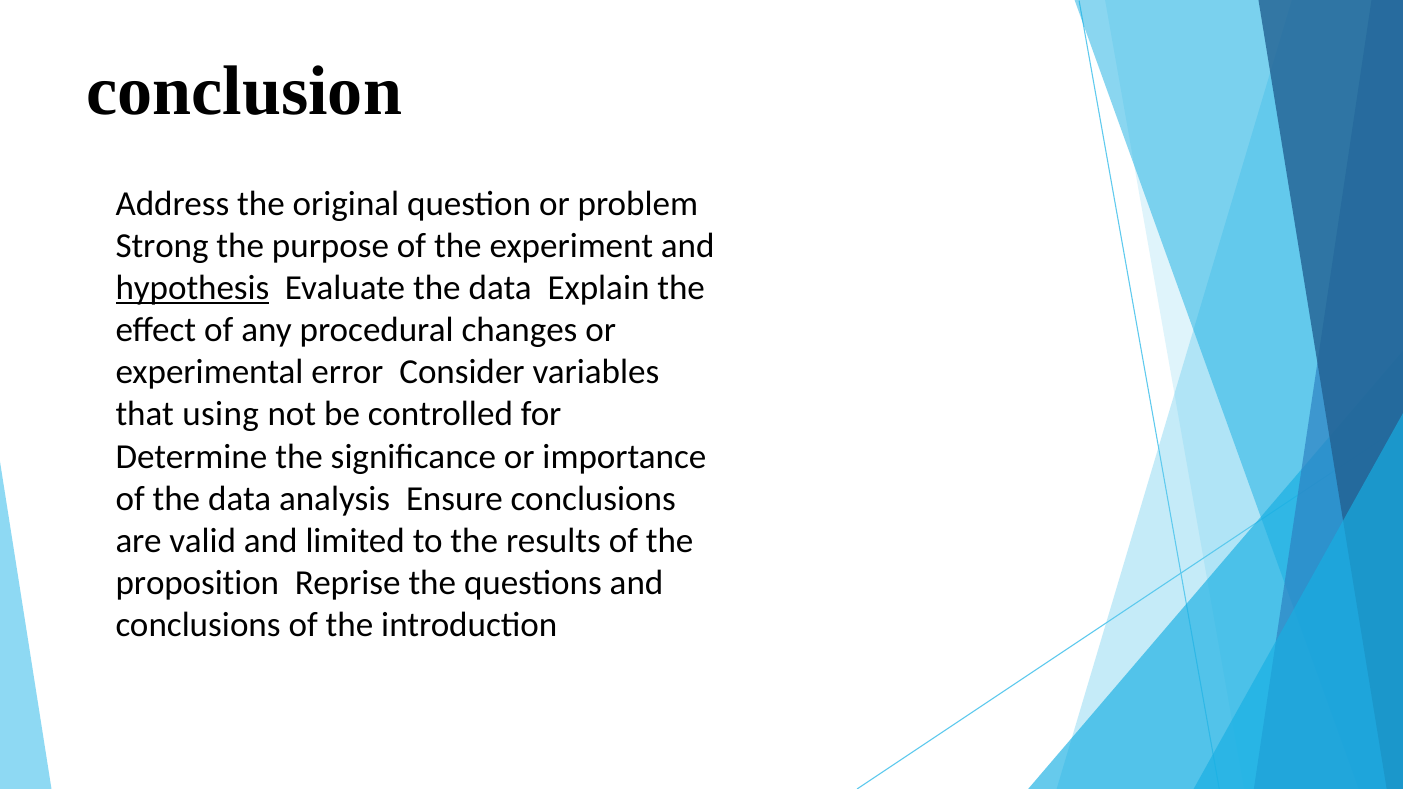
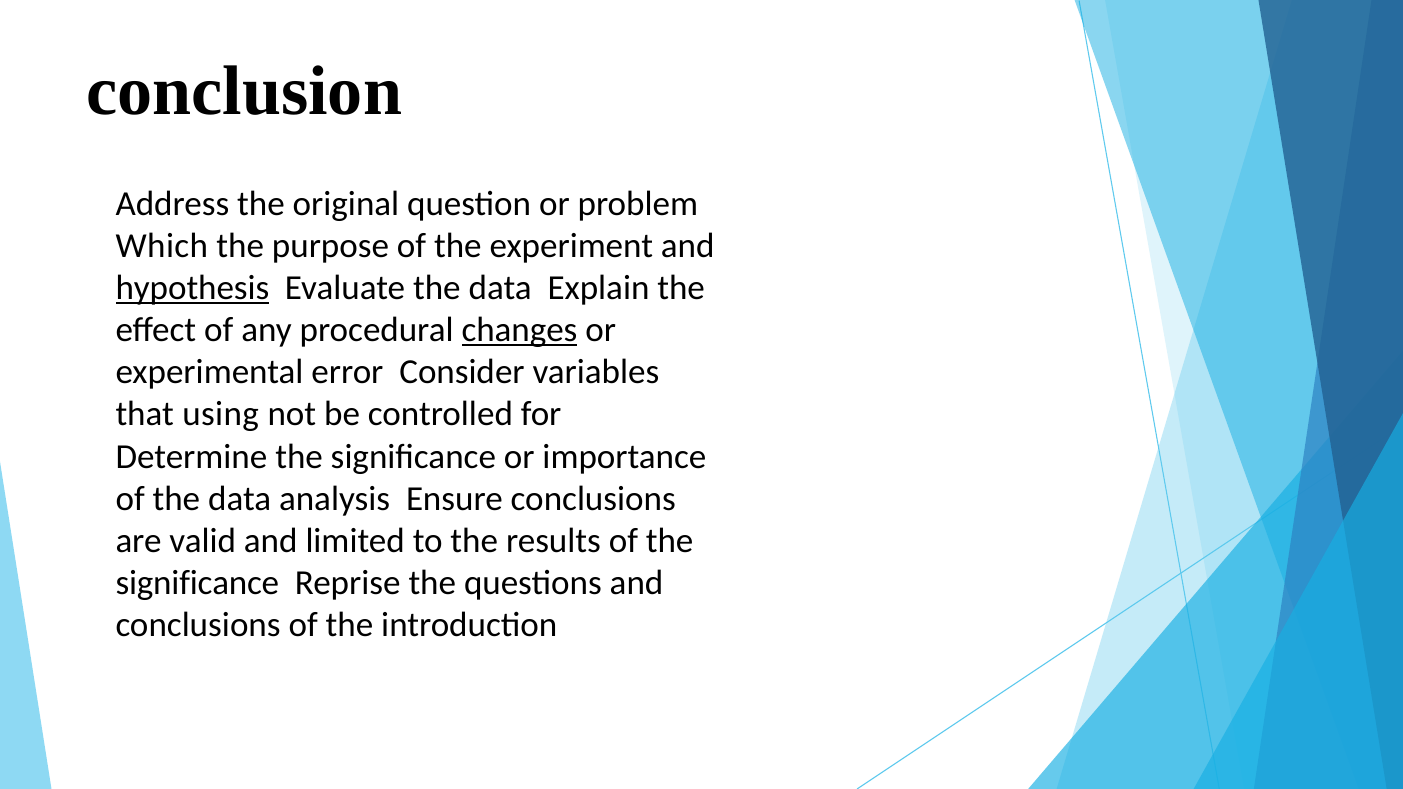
Strong: Strong -> Which (162, 246)
changes underline: none -> present (519, 330)
proposition: proposition -> significance (197, 583)
